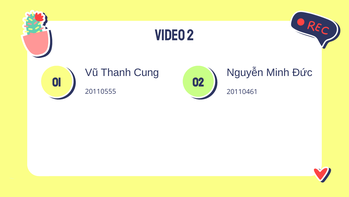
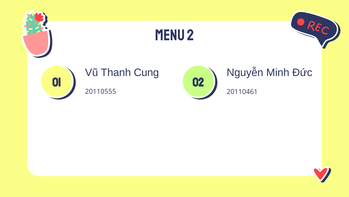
VIDEO: VIDEO -> MENU (170, 35)
